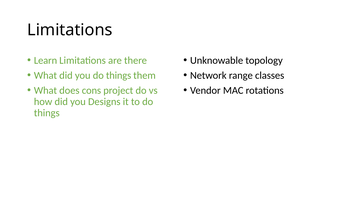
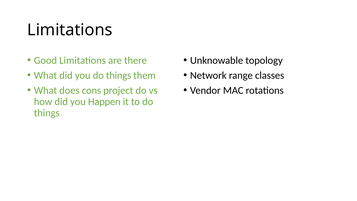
Learn: Learn -> Good (45, 60)
Designs: Designs -> Happen (104, 102)
